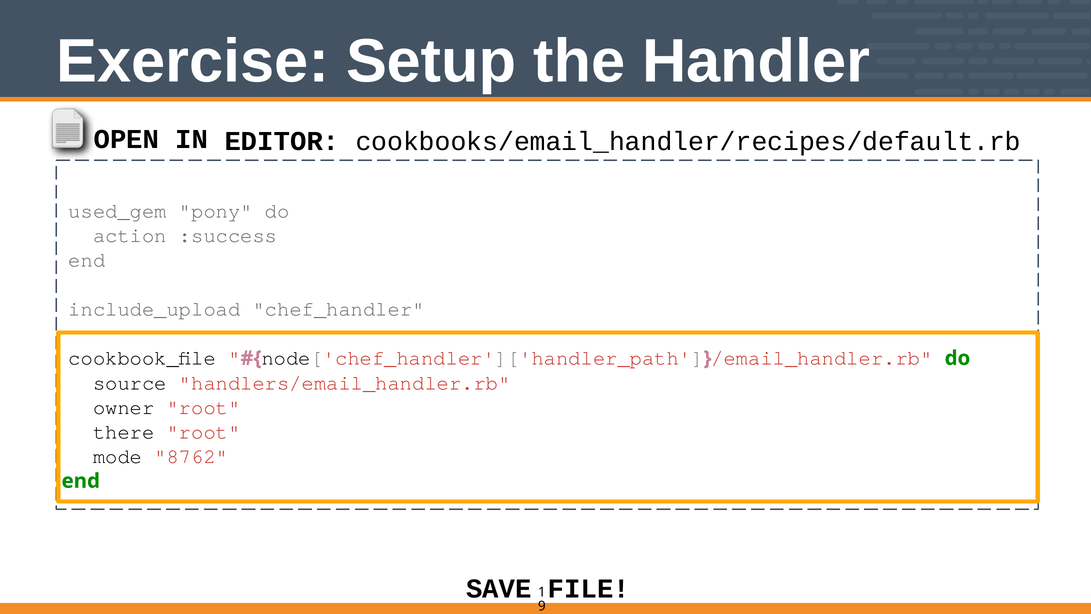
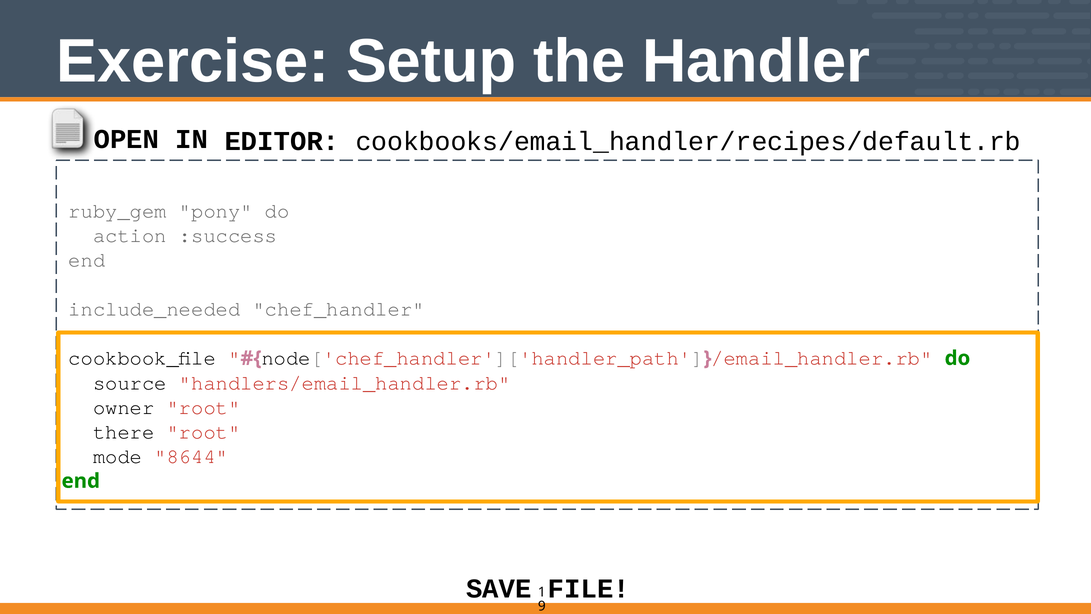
used_gem: used_gem -> ruby_gem (118, 211)
include_upload: include_upload -> include_needed (154, 309)
8762: 8762 -> 8644 (191, 456)
